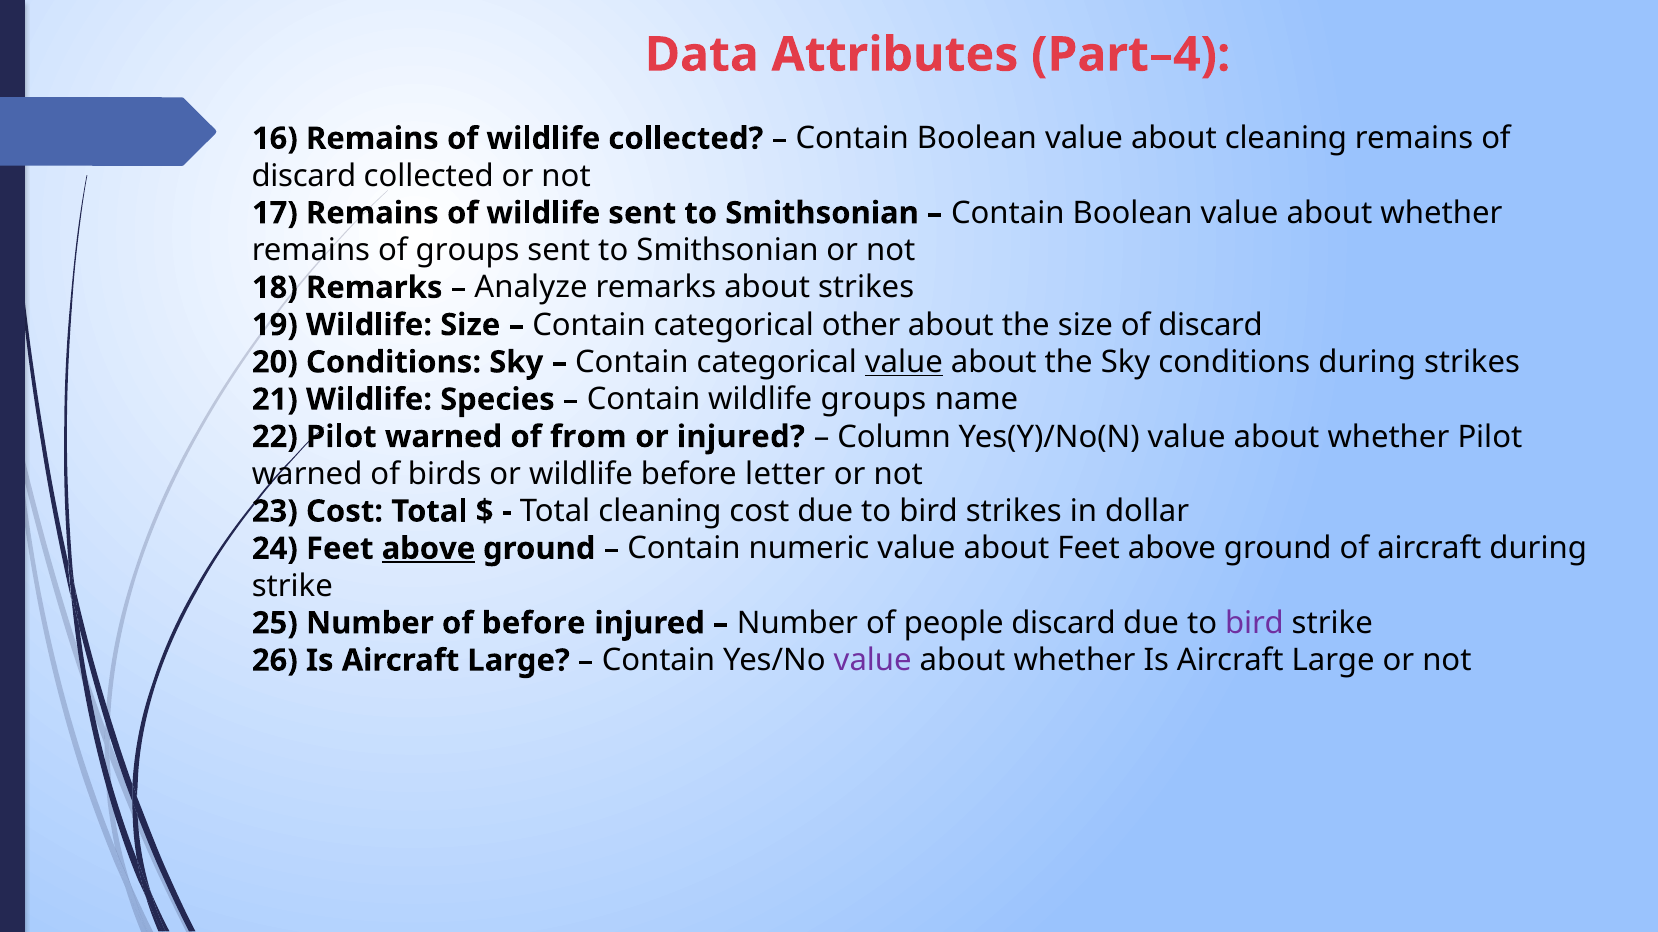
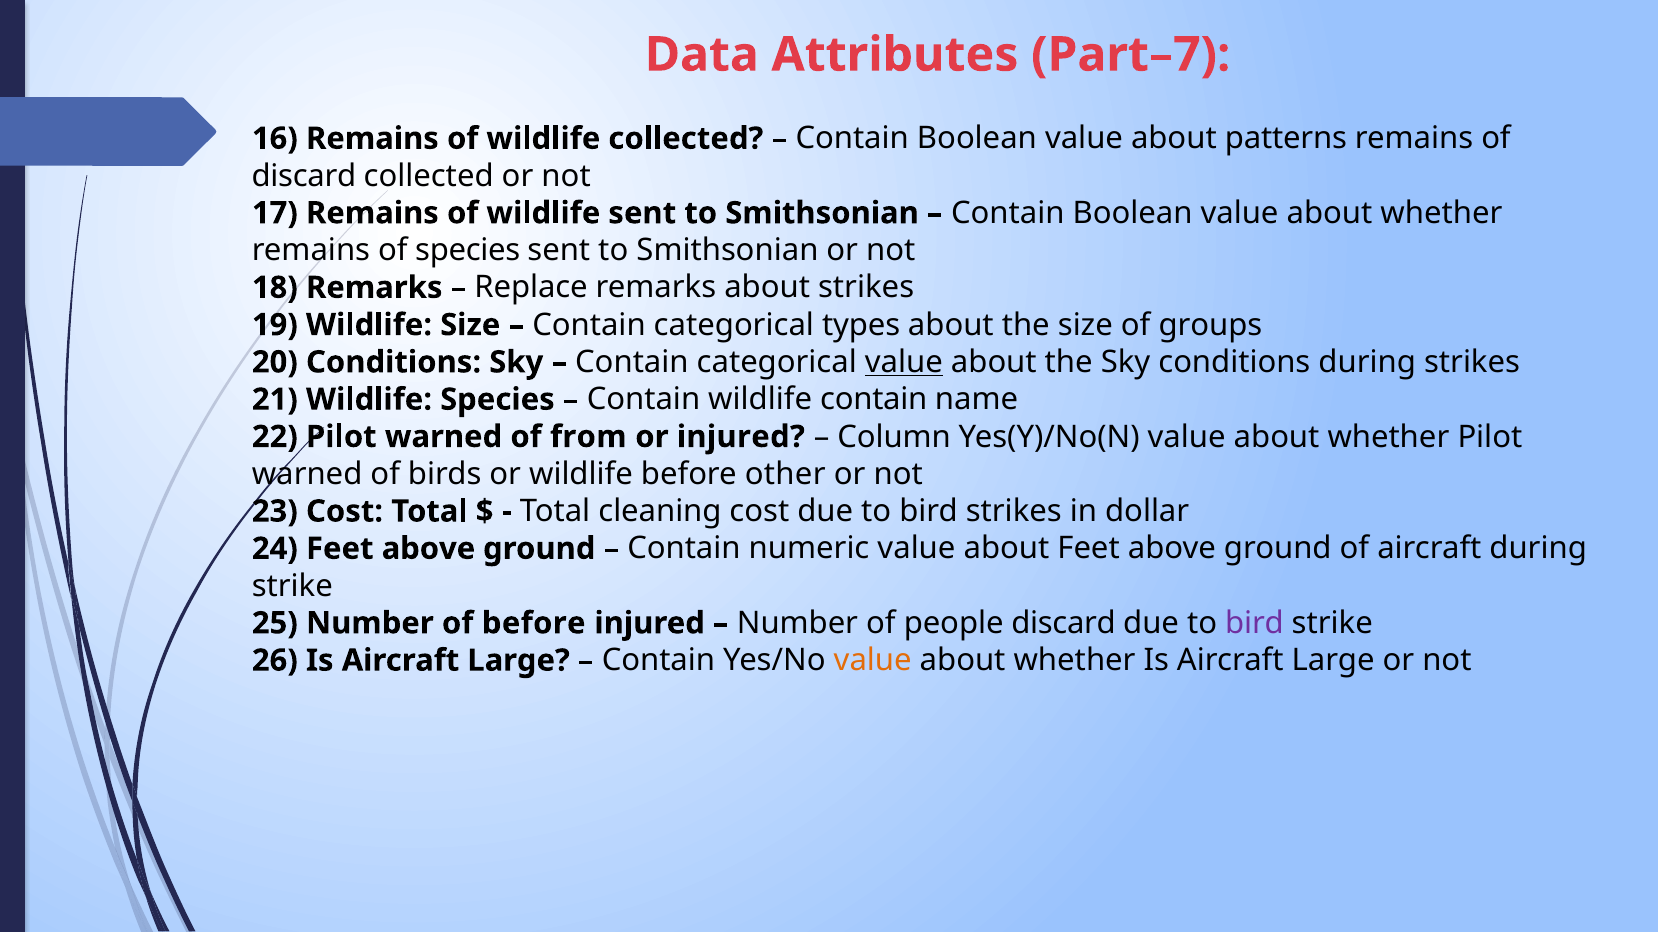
Part–4: Part–4 -> Part–7 (1131, 55)
about cleaning: cleaning -> patterns (1286, 139)
of groups: groups -> species (468, 251)
Analyze: Analyze -> Replace (531, 288)
other: other -> types (861, 325)
size of discard: discard -> groups (1210, 325)
wildlife groups: groups -> contain (874, 400)
letter: letter -> other (785, 474)
above underline: present -> none (428, 549)
value colour: purple -> orange (873, 661)
